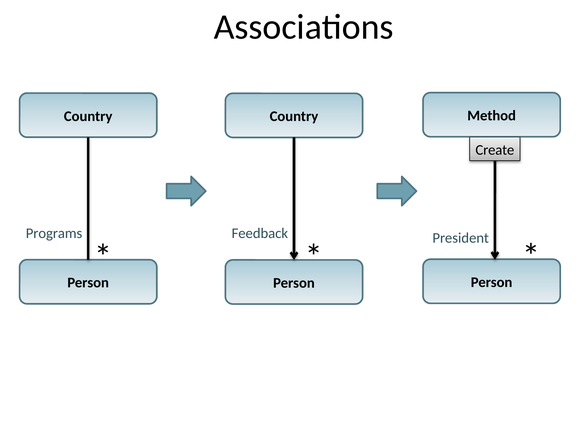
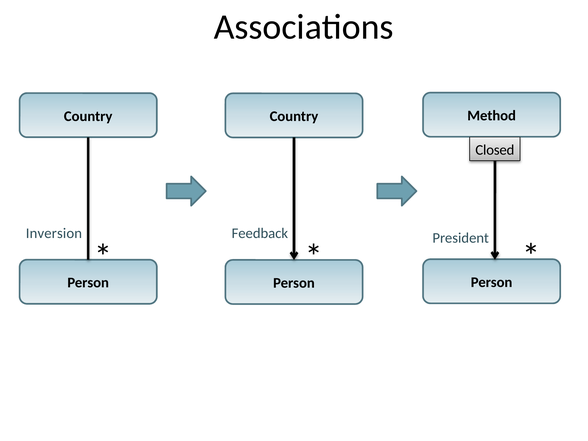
Create: Create -> Closed (495, 150)
Programs: Programs -> Inversion (54, 233)
